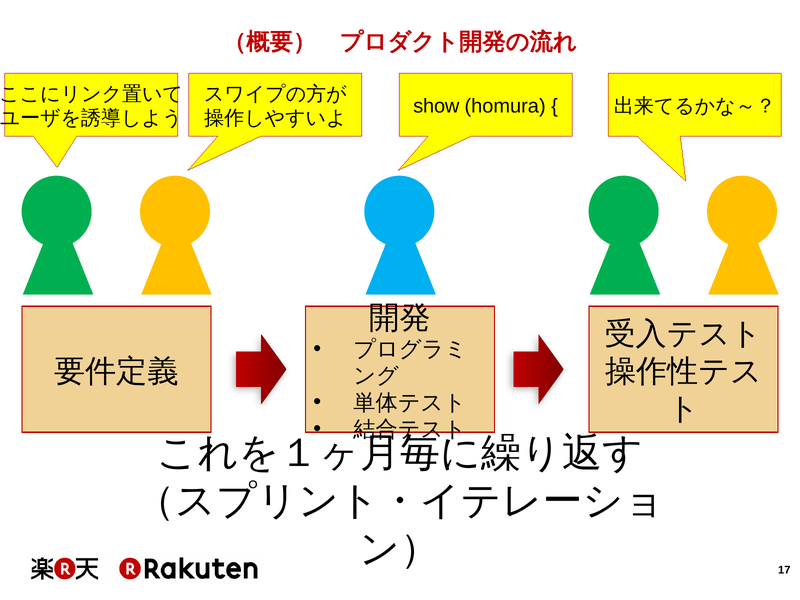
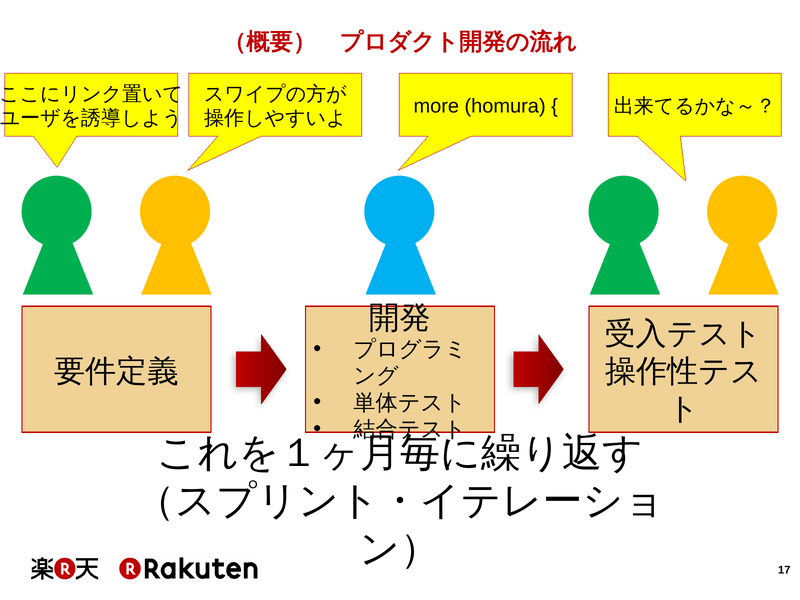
show: show -> more (436, 106)
